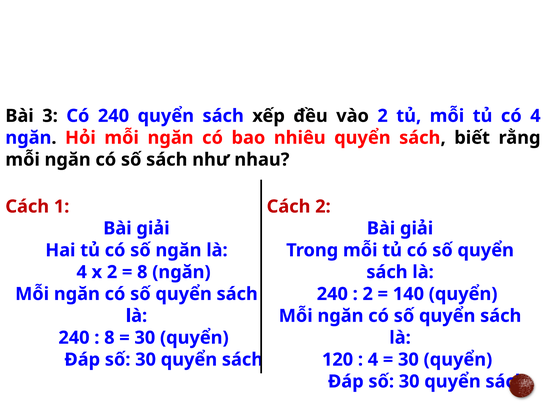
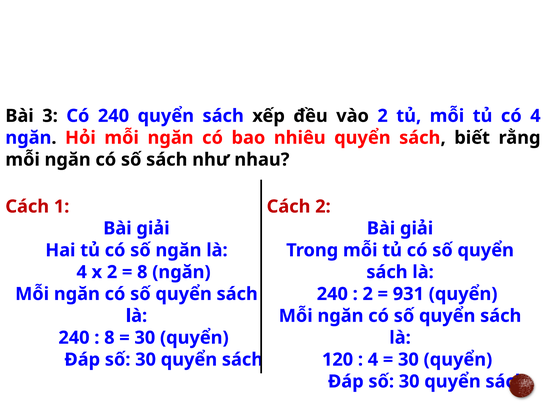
140: 140 -> 931 (408, 294)
